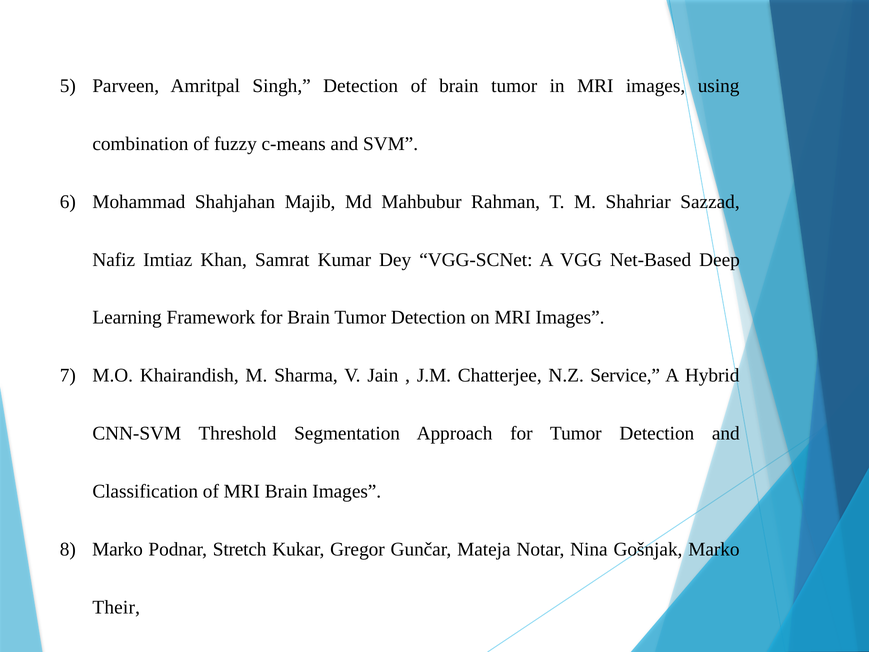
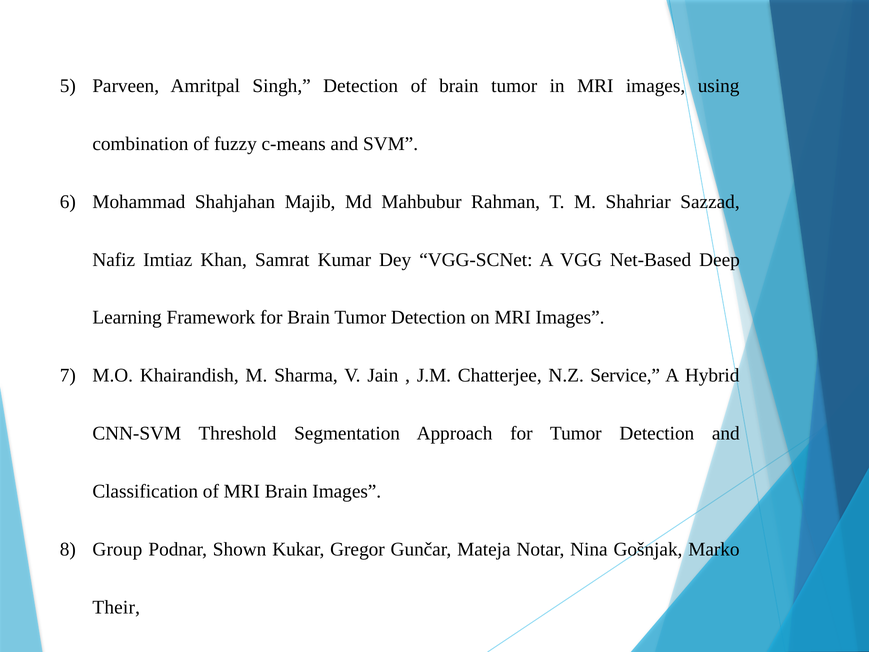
Marko: Marko -> Group (117, 549)
Stretch: Stretch -> Shown (240, 549)
